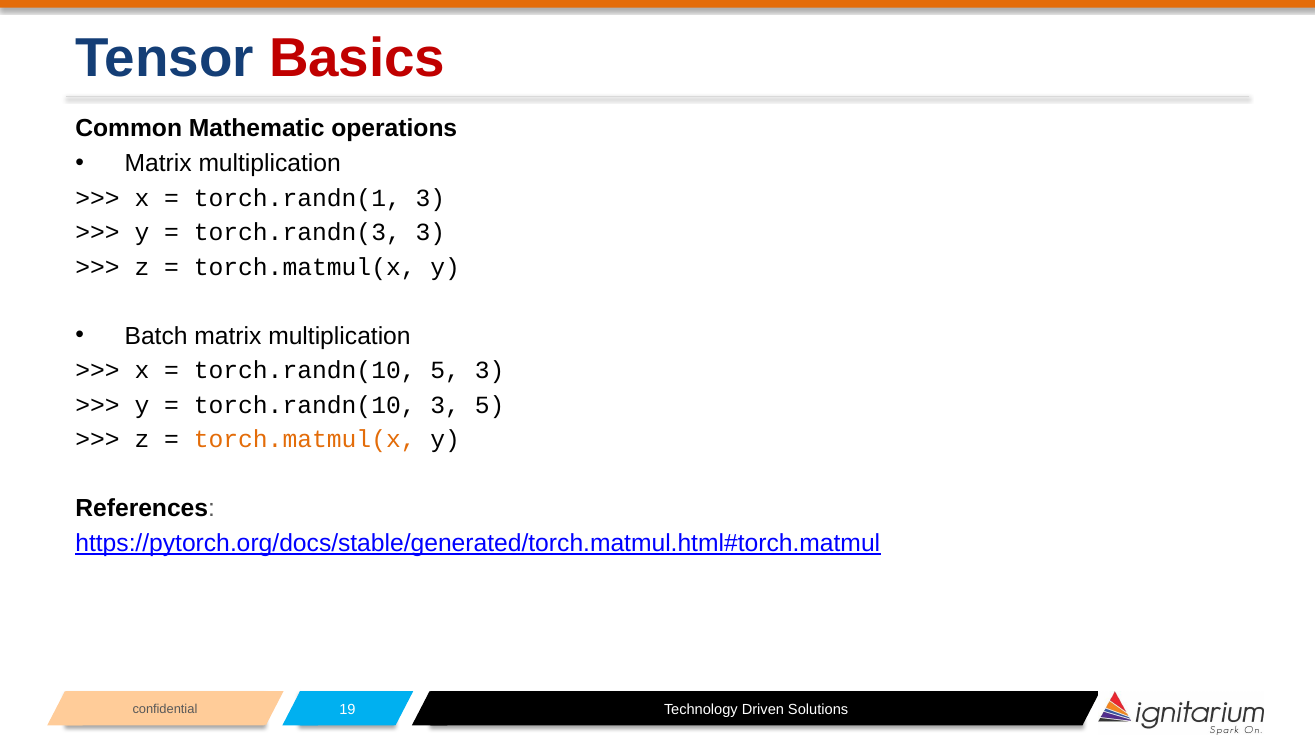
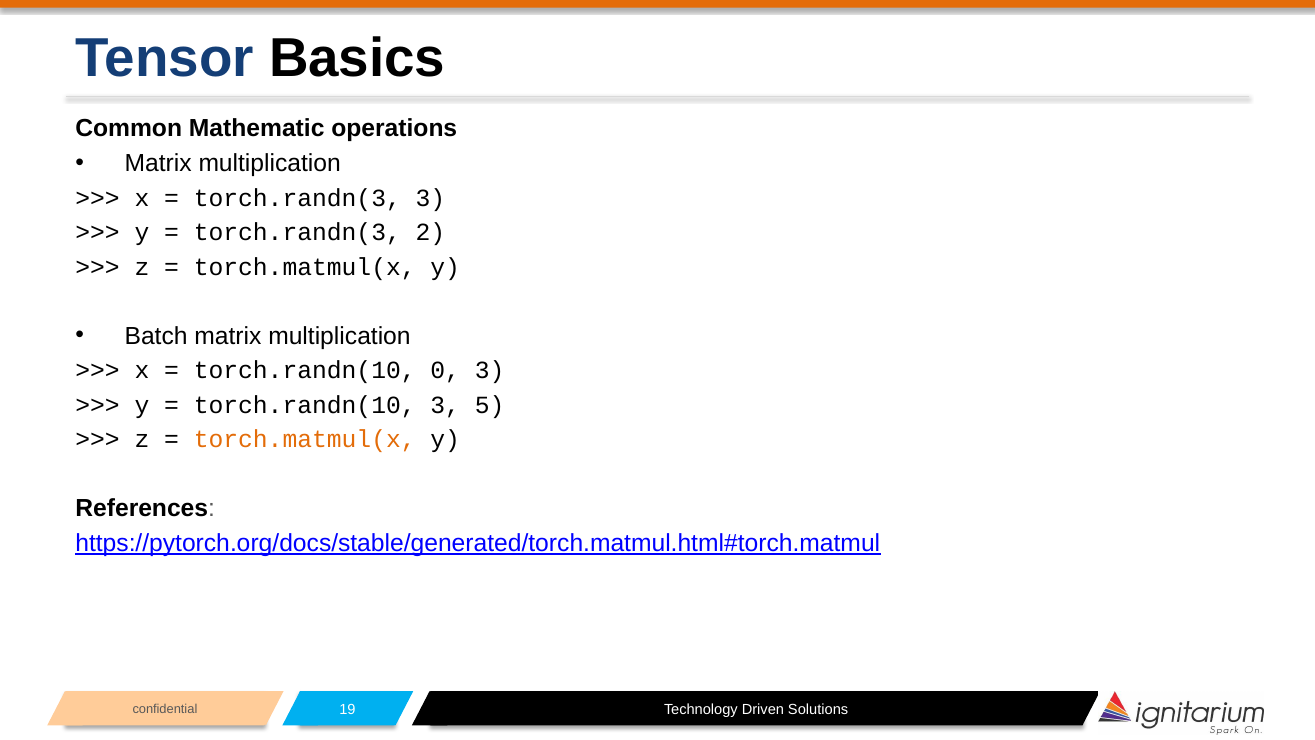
Basics colour: red -> black (357, 59)
torch.randn(1: torch.randn(1 -> torch.randn(3 (297, 198)
torch.randn(3 3: 3 -> 2 (430, 232)
torch.randn(10 5: 5 -> 0 (445, 370)
